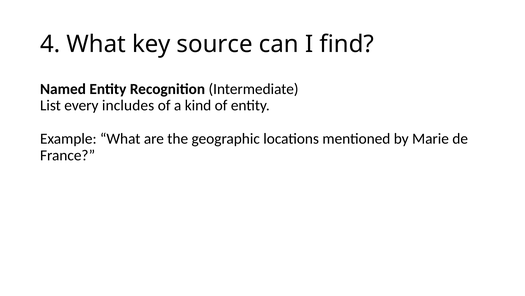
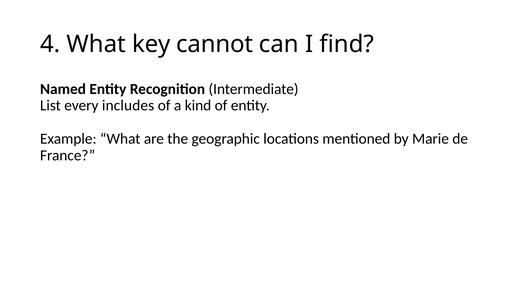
source: source -> cannot (215, 44)
